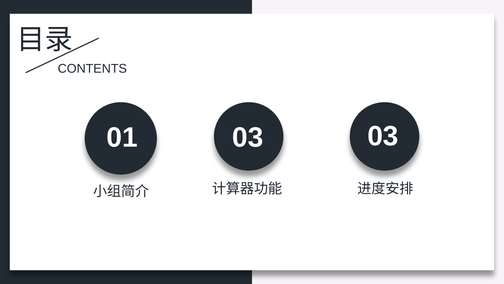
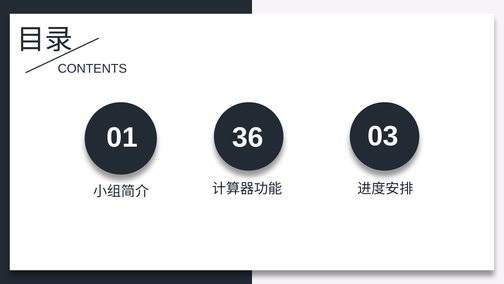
01 03: 03 -> 36 (248, 137)
